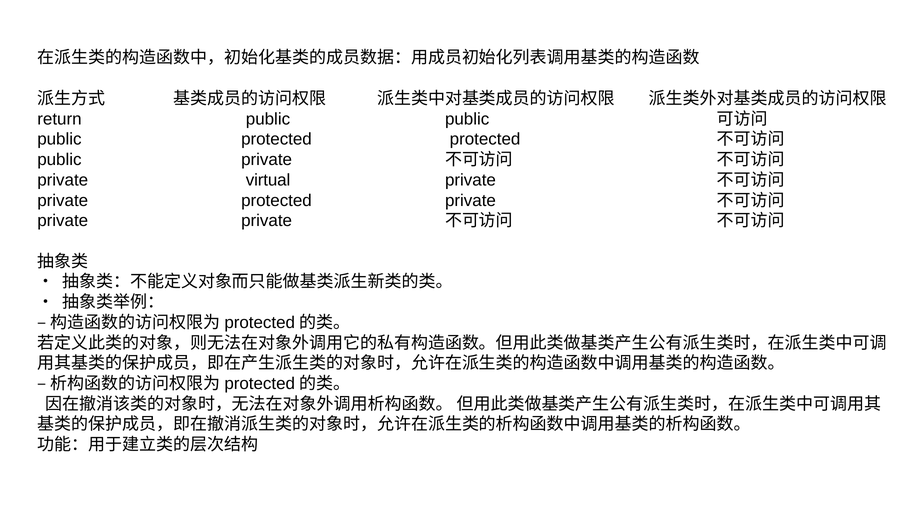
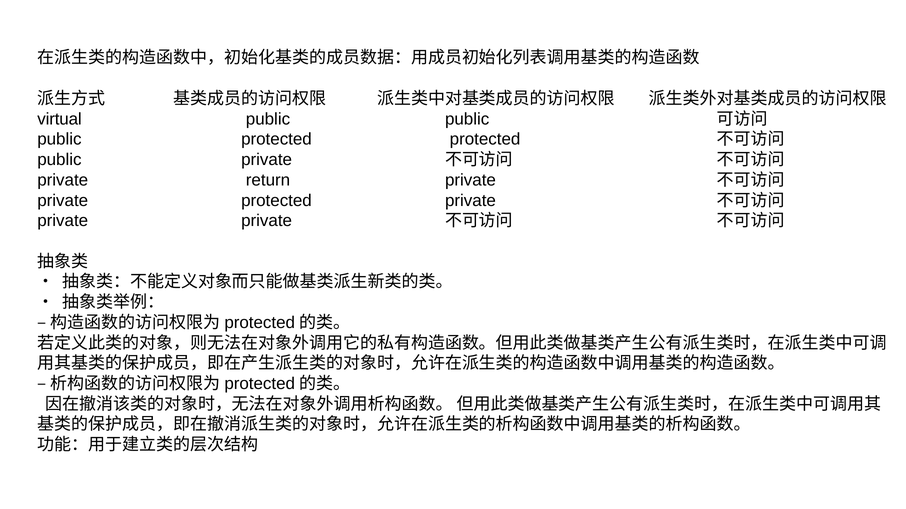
return: return -> virtual (60, 119)
virtual: virtual -> return (268, 180)
